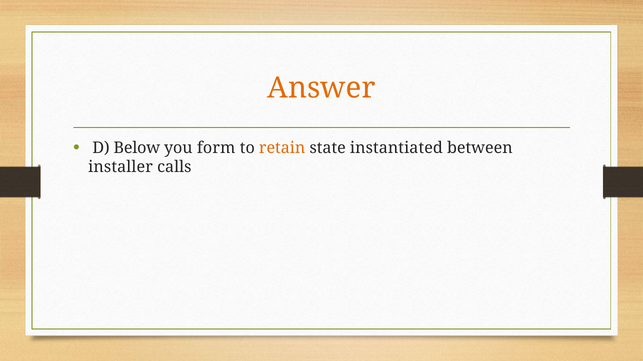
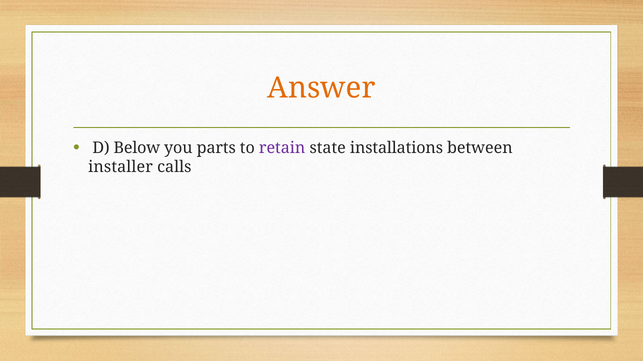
form: form -> parts (216, 148)
retain colour: orange -> purple (282, 148)
instantiated: instantiated -> installations (396, 148)
